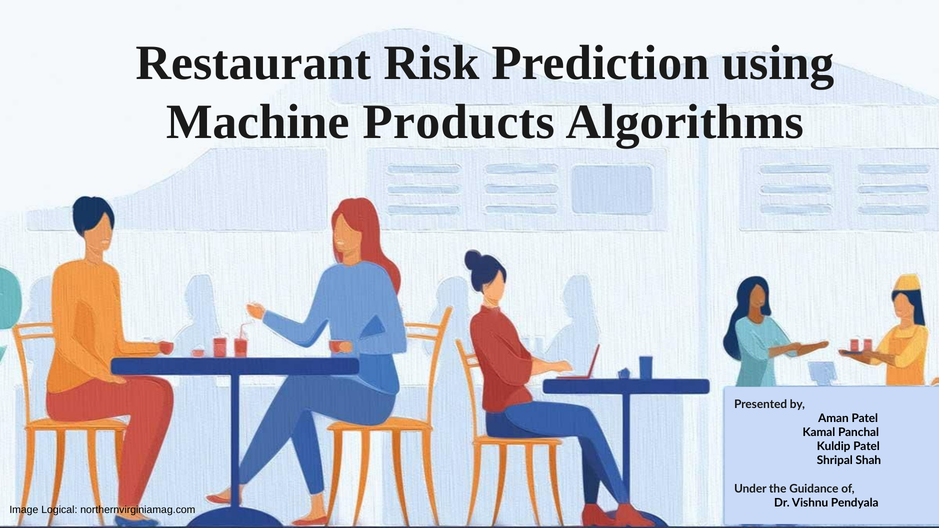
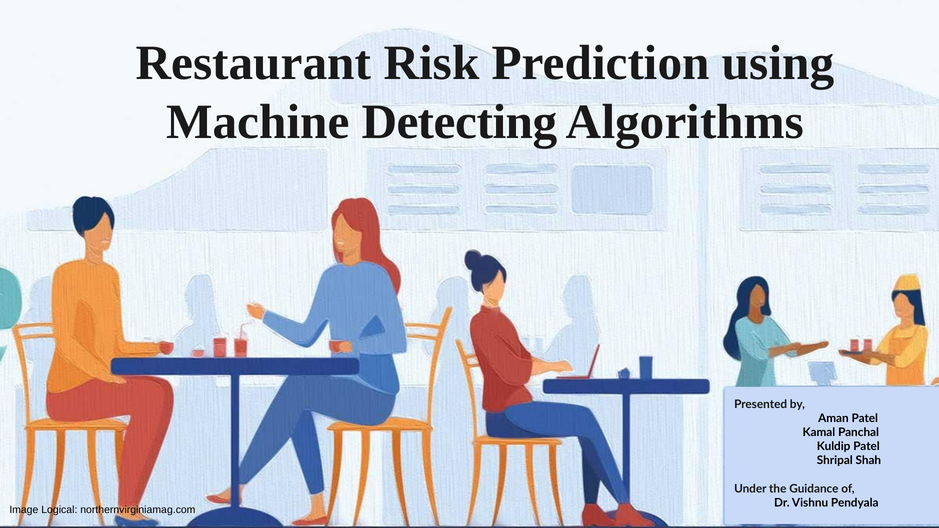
Products: Products -> Detecting (459, 122)
